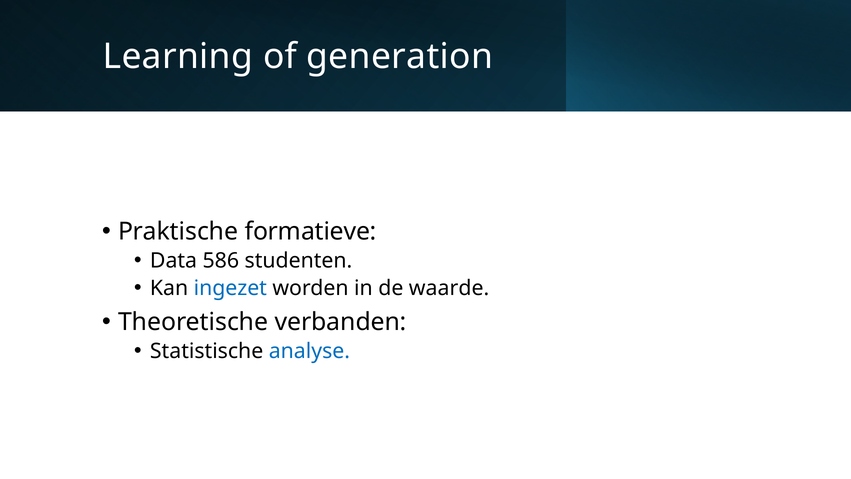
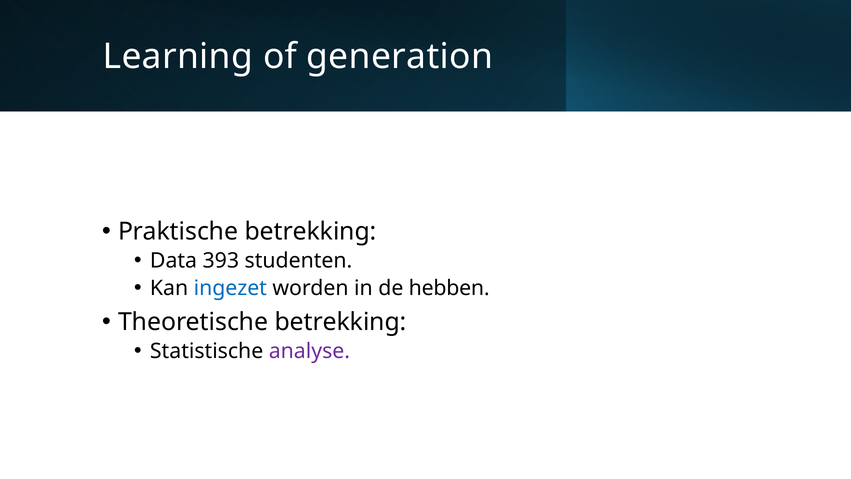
Praktische formatieve: formatieve -> betrekking (311, 231)
586: 586 -> 393 (221, 261)
waarde: waarde -> hebben (449, 288)
Theoretische verbanden: verbanden -> betrekking (341, 322)
analyse colour: blue -> purple (309, 351)
